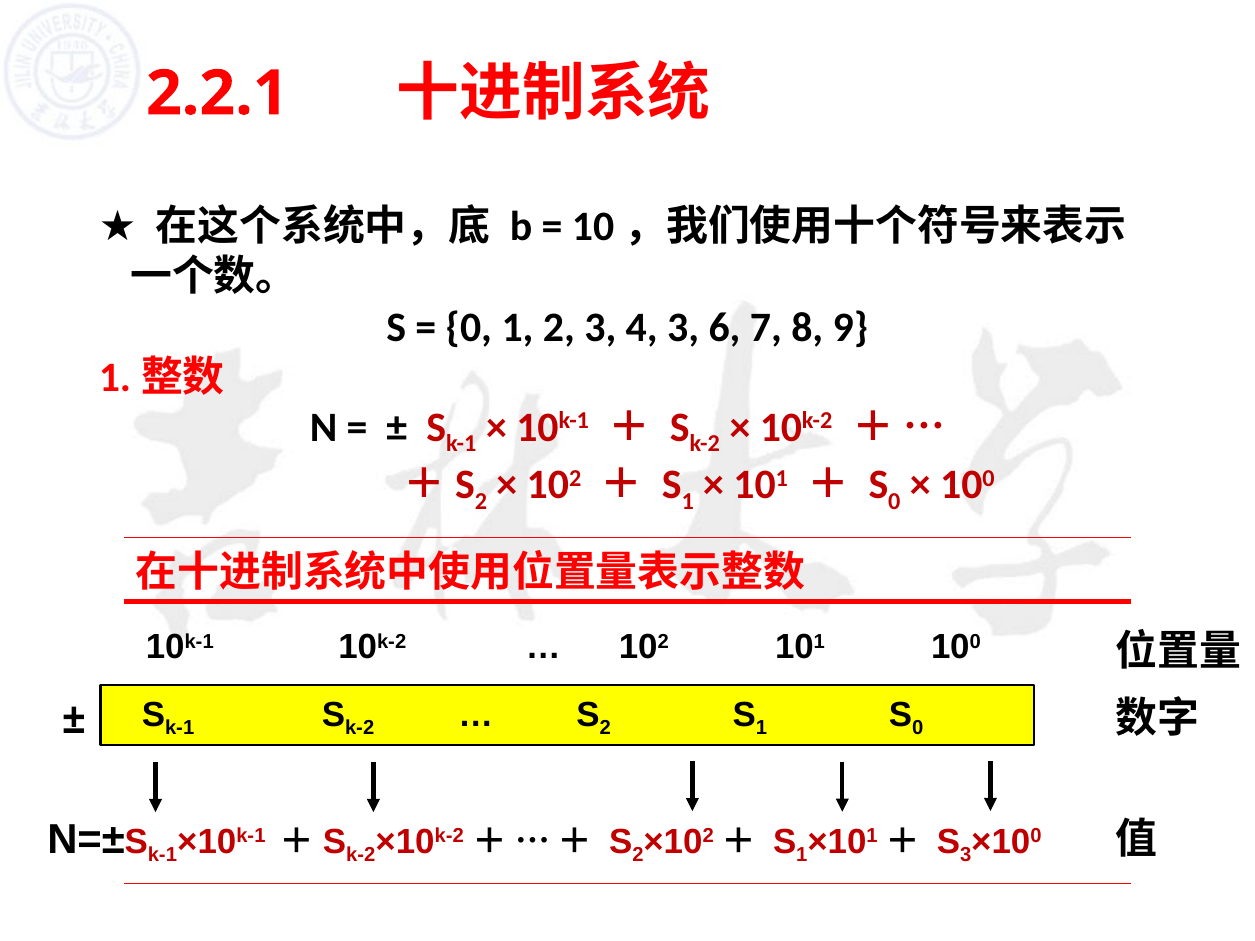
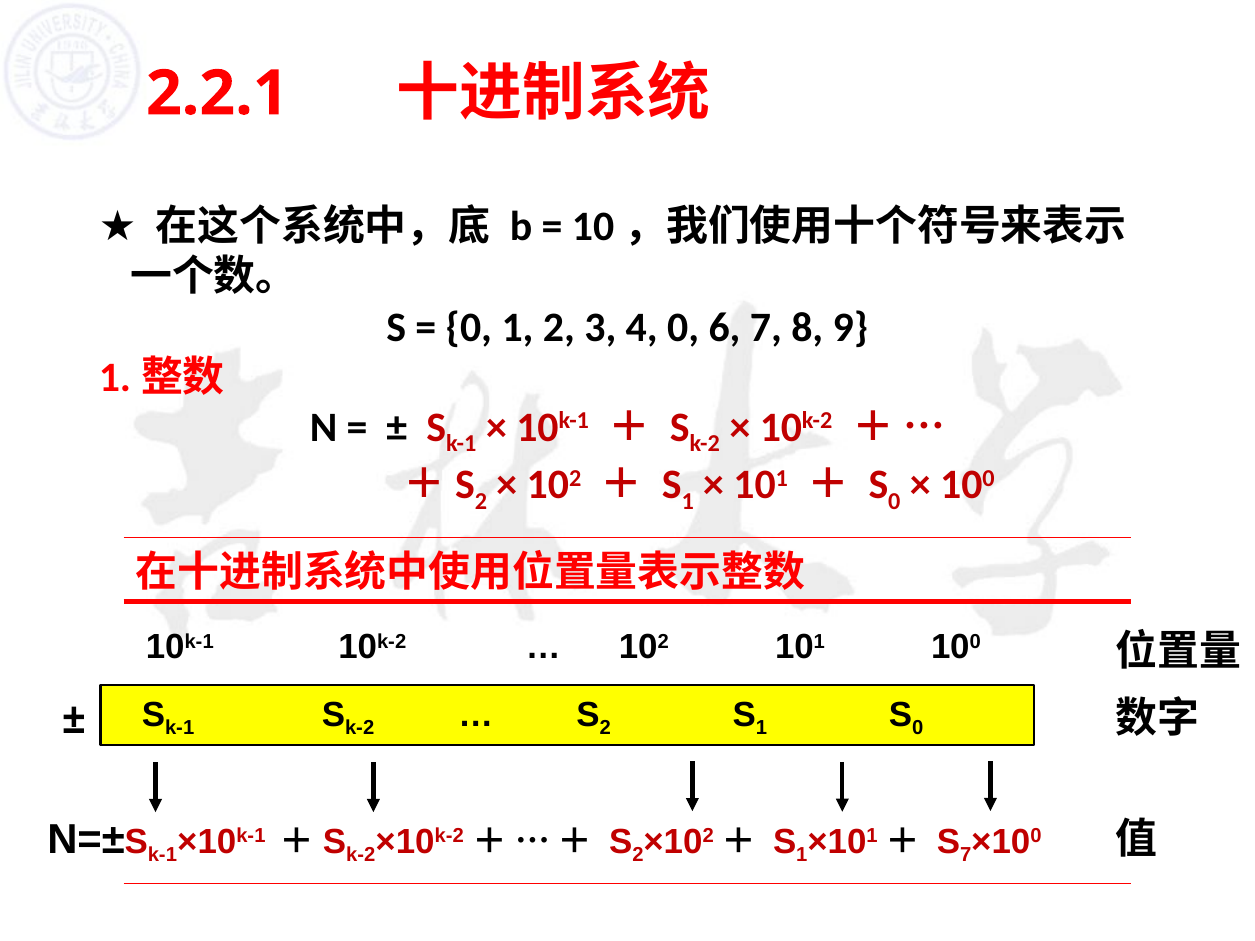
4 3: 3 -> 0 (683, 327)
S 3: 3 -> 7 (966, 856)
